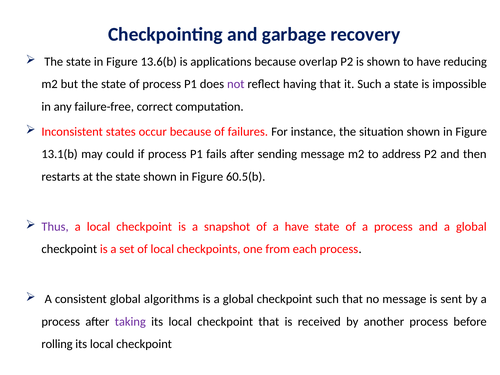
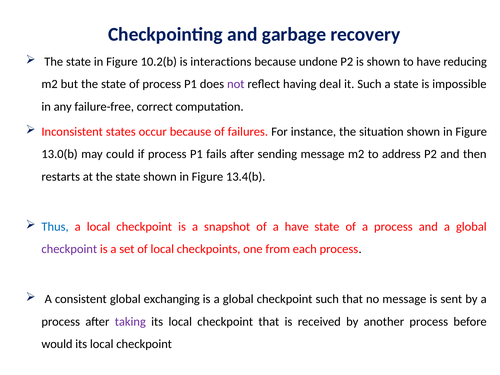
13.6(b: 13.6(b -> 10.2(b (159, 62)
applications: applications -> interactions (221, 62)
overlap: overlap -> undone (318, 62)
having that: that -> deal (330, 84)
13.1(b: 13.1(b -> 13.0(b (60, 154)
60.5(b: 60.5(b -> 13.4(b (246, 177)
Thus colour: purple -> blue (55, 227)
checkpoint colour: black -> purple (69, 249)
algorithms: algorithms -> exchanging (172, 299)
rolling: rolling -> would (57, 344)
